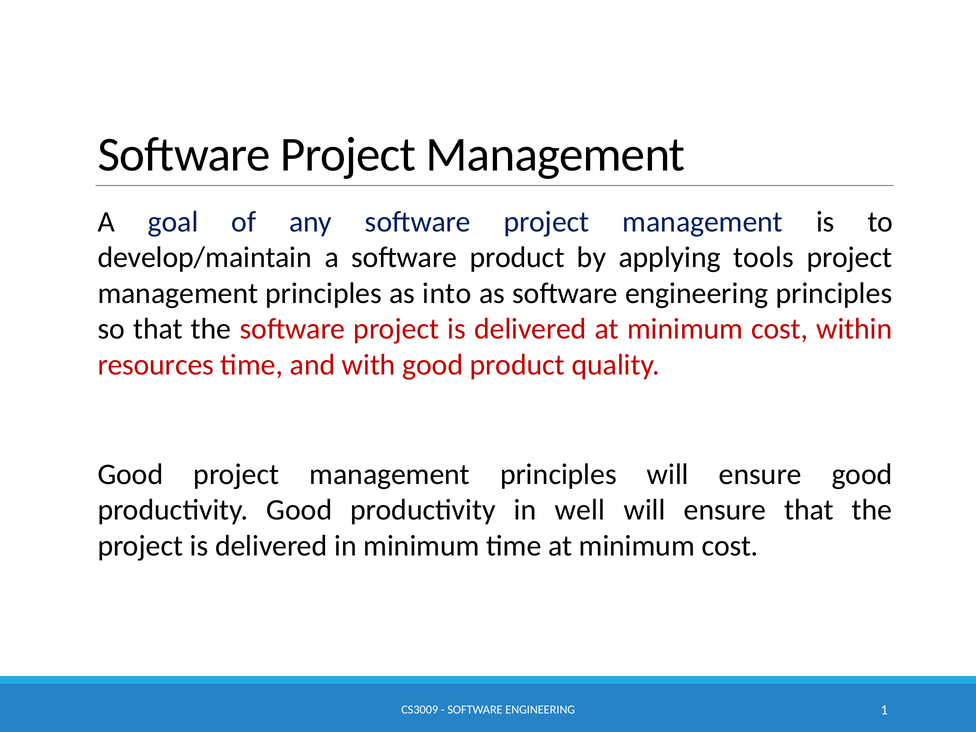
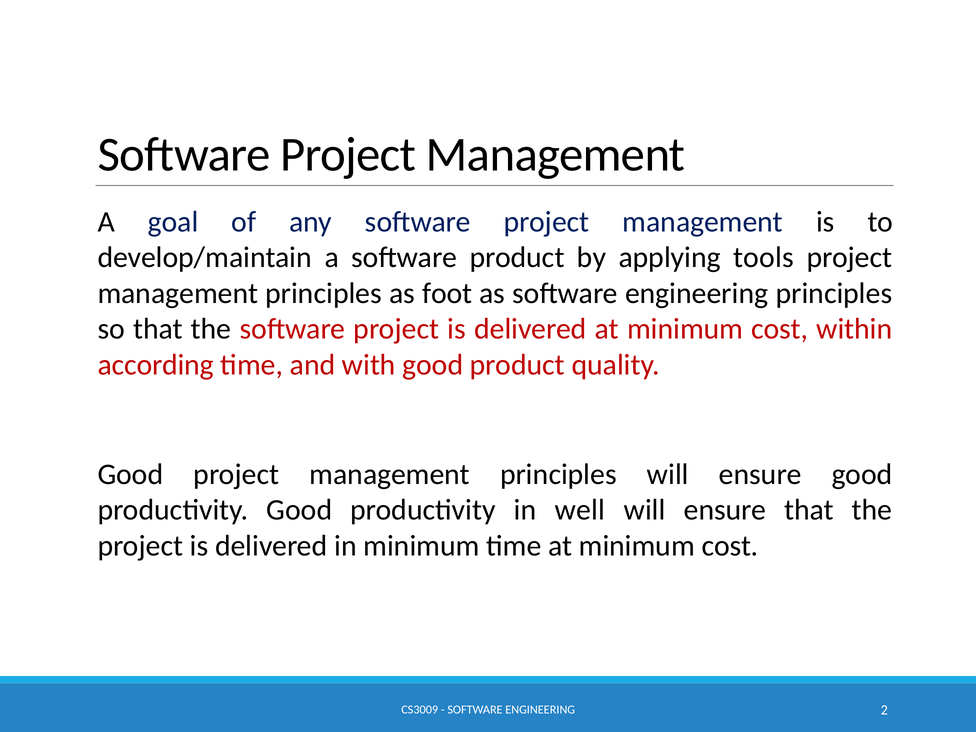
into: into -> foot (447, 293)
resources: resources -> according (156, 365)
1: 1 -> 2 (884, 710)
